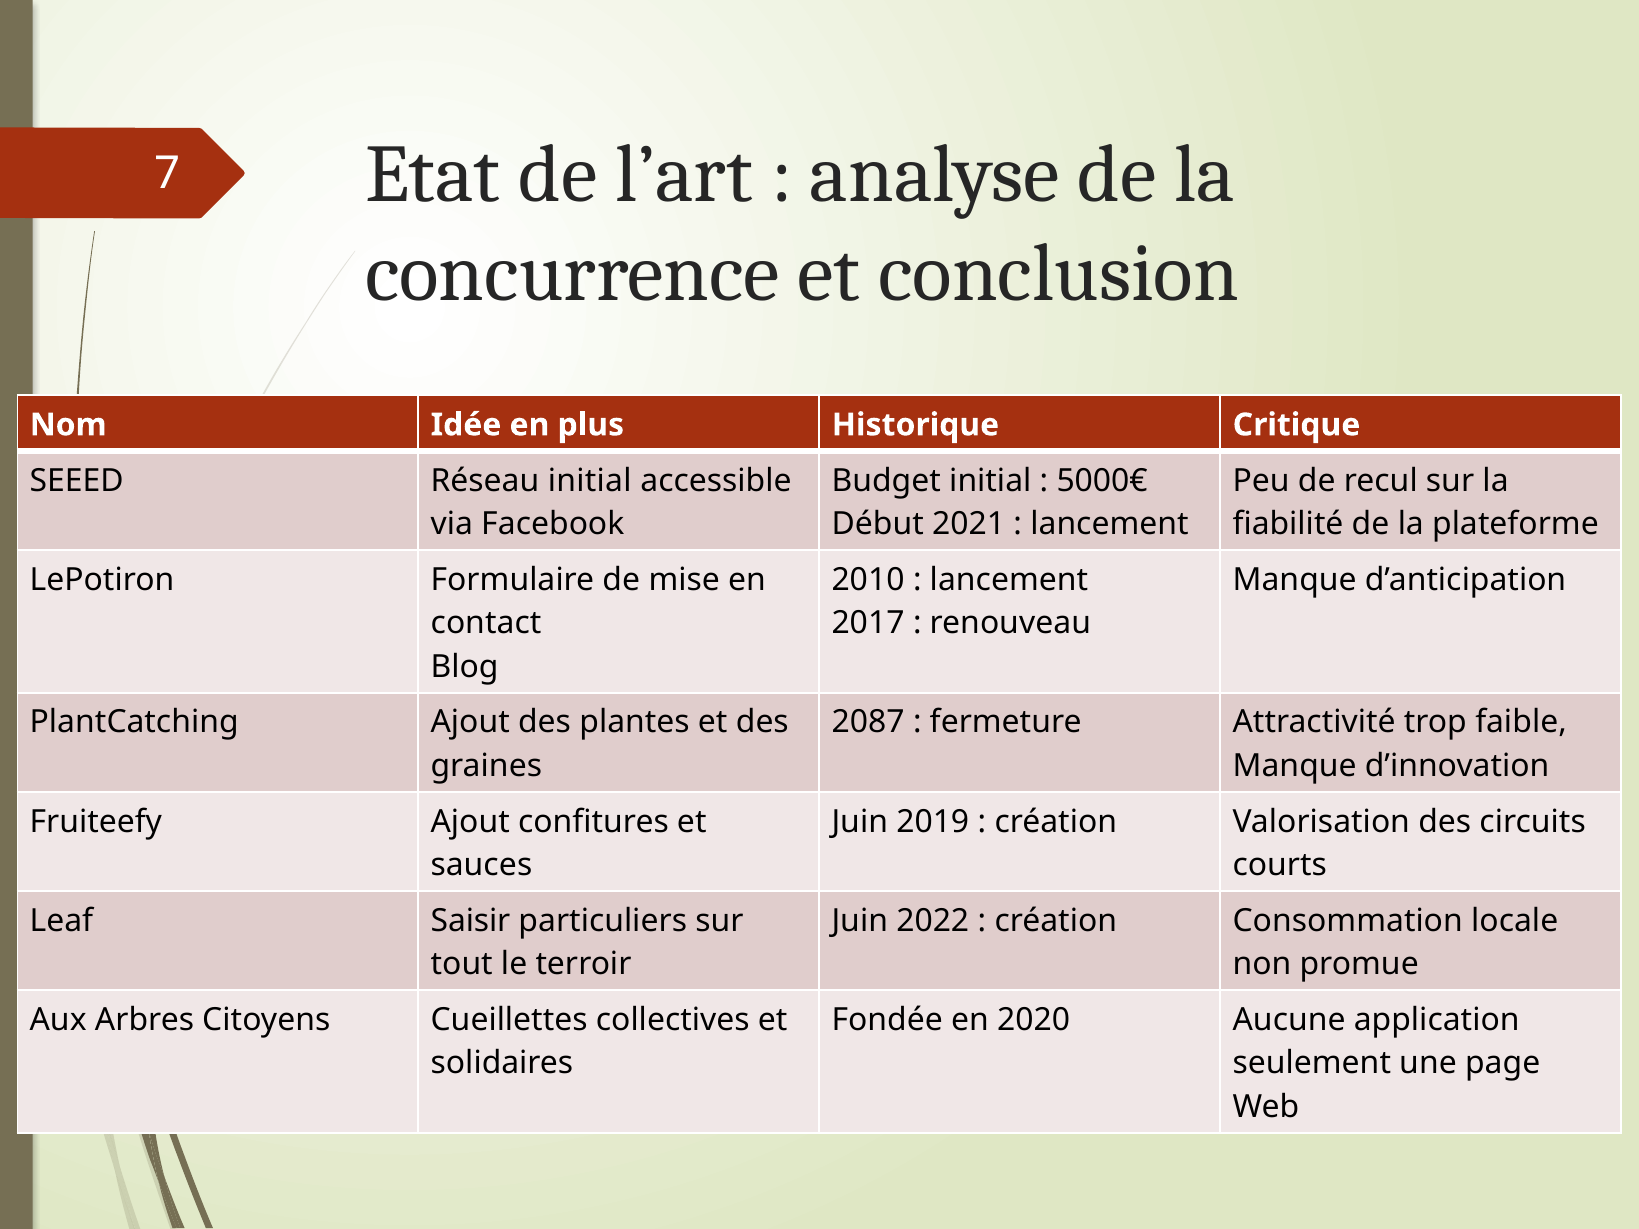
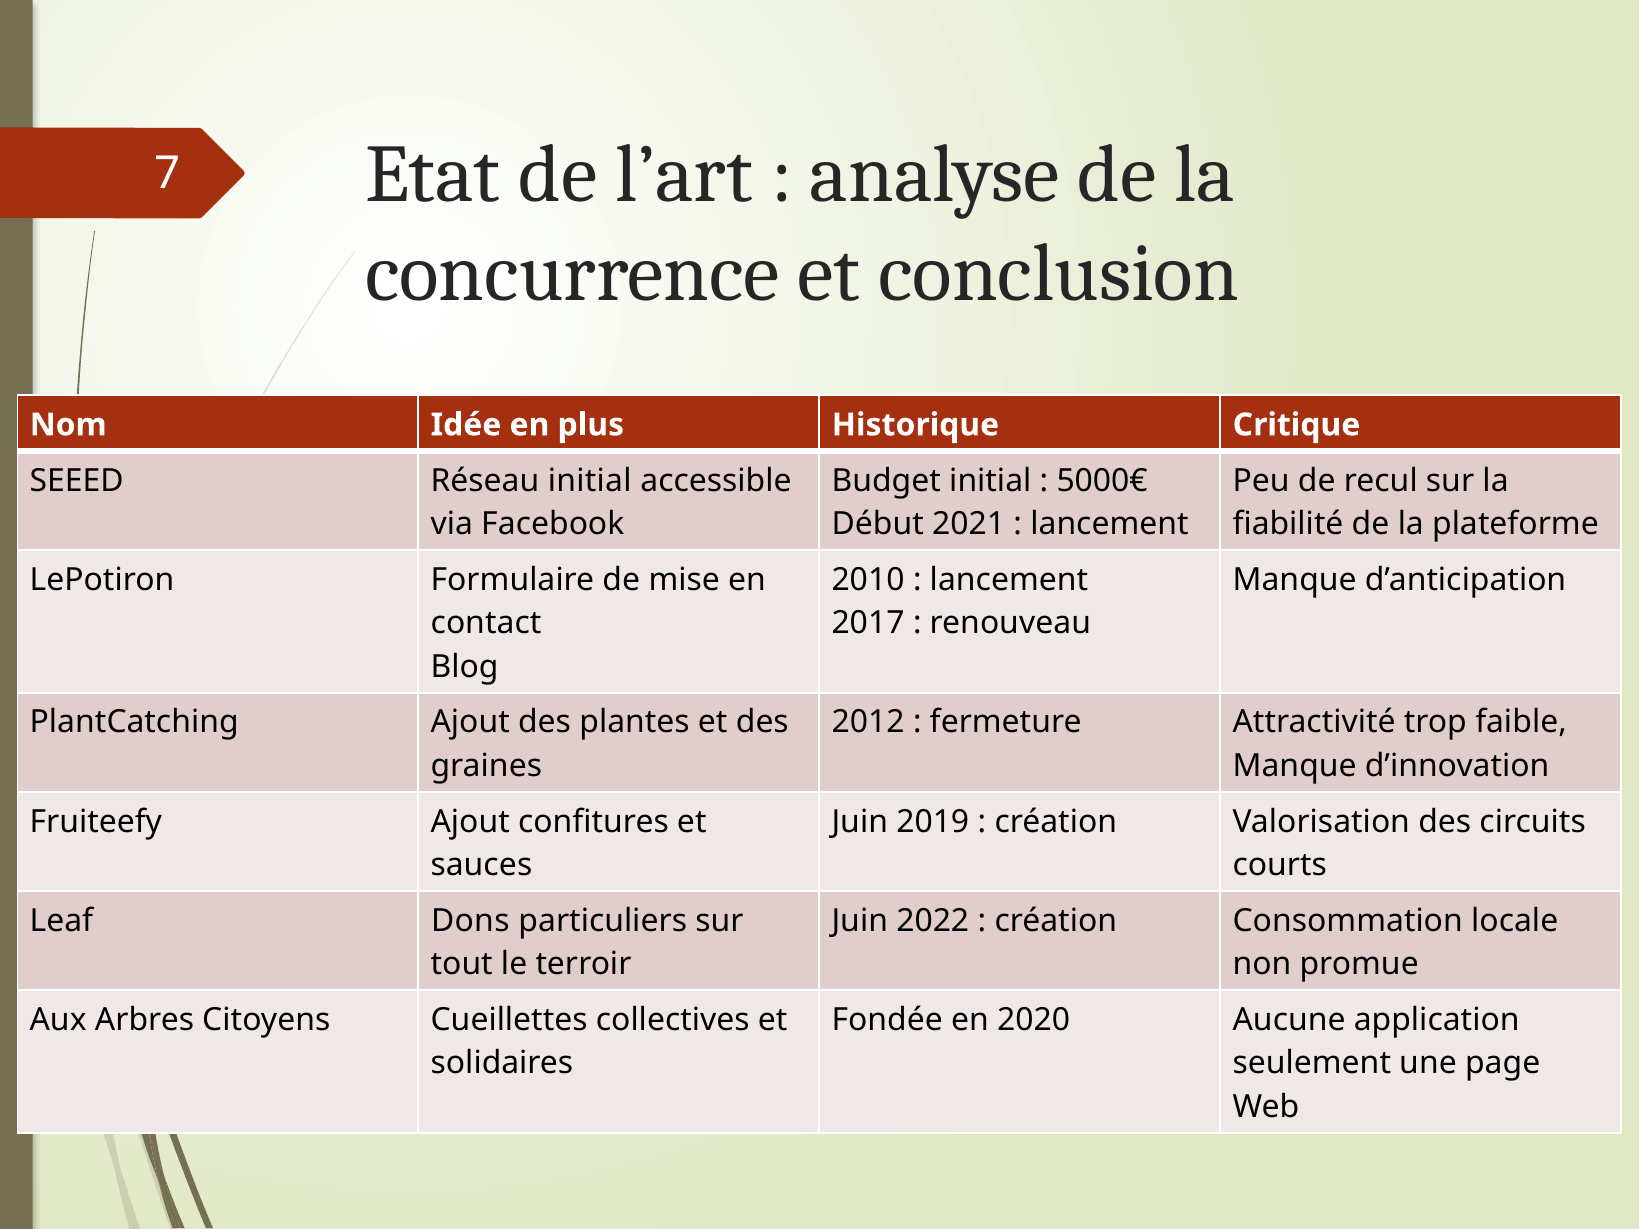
2087: 2087 -> 2012 (868, 723)
Saisir: Saisir -> Dons (470, 921)
